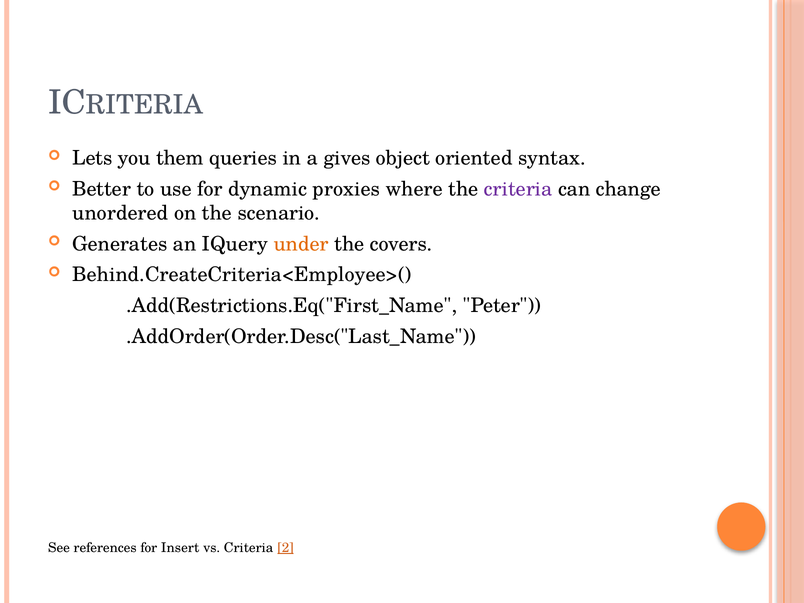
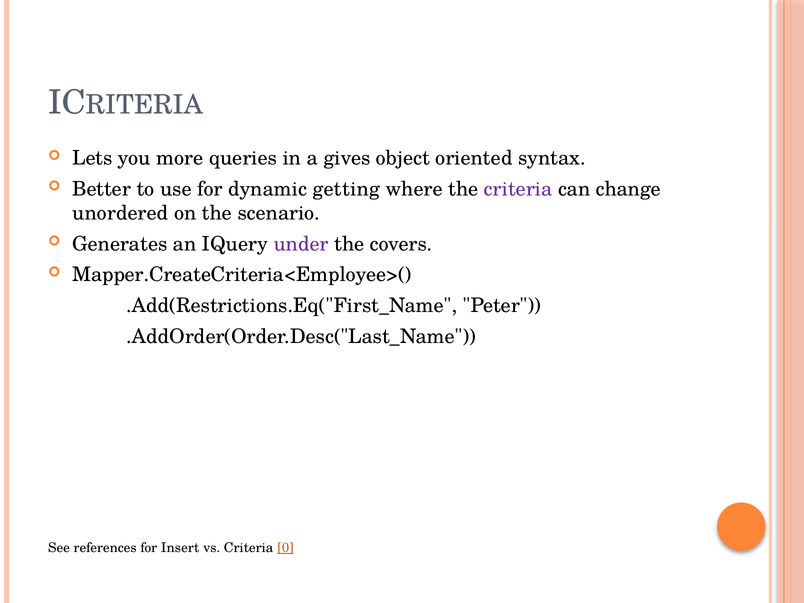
them: them -> more (180, 158)
proxies: proxies -> getting (346, 189)
under colour: orange -> purple (301, 244)
Behind.CreateCriteria<Employee>(: Behind.CreateCriteria<Employee>( -> Mapper.CreateCriteria<Employee>( (242, 275)
2: 2 -> 0 (286, 548)
